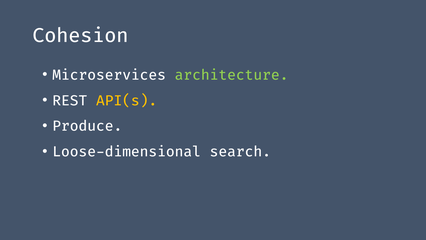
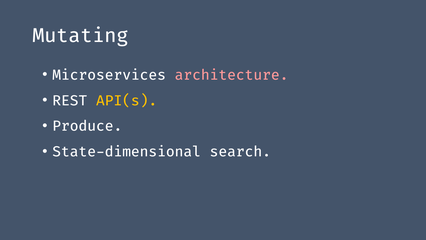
Cohesion: Cohesion -> Mutating (81, 36)
architecture colour: light green -> pink (232, 75)
Loose-dimensional: Loose-dimensional -> State-dimensional (127, 152)
